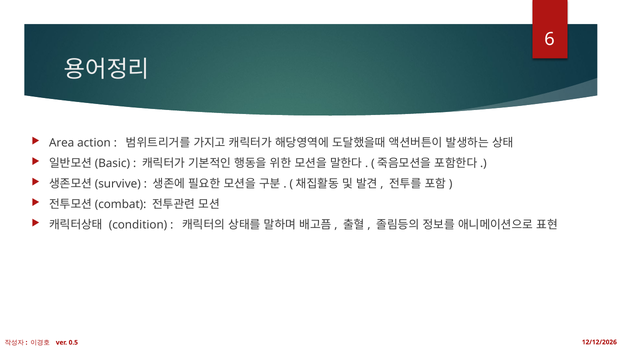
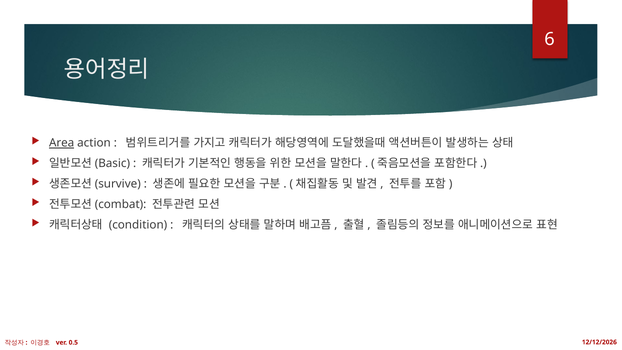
Area underline: none -> present (62, 143)
